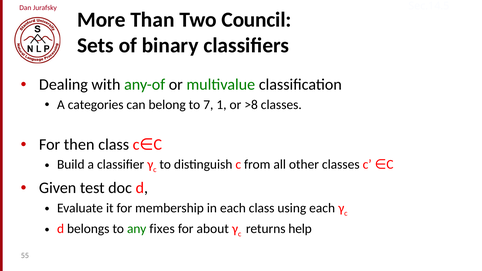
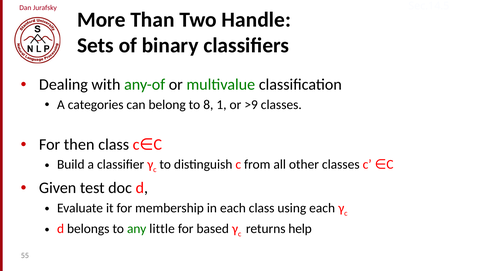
Council: Council -> Handle (256, 20)
7: 7 -> 8 (208, 105)
>8: >8 -> >9 (251, 105)
fixes: fixes -> little (162, 229)
about: about -> based (213, 229)
